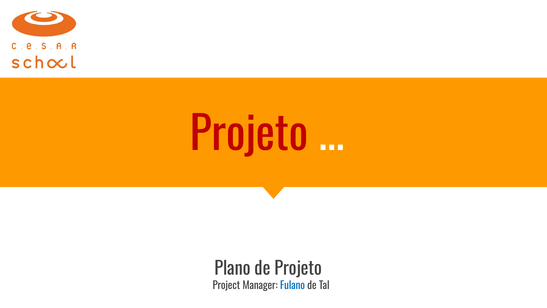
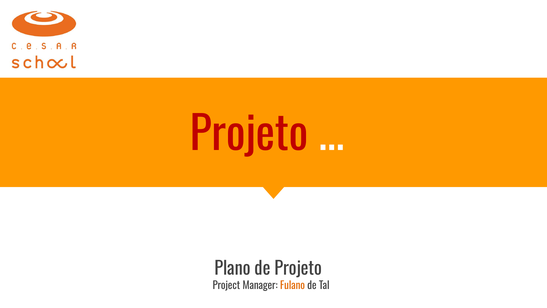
Fulano colour: blue -> orange (292, 285)
